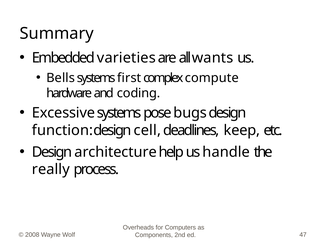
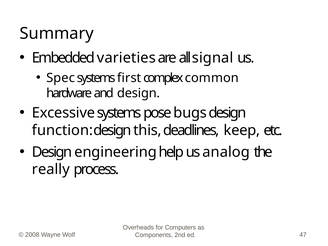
wants: wants -> signal (213, 58)
Bells: Bells -> Spec (61, 78)
compute: compute -> common (212, 78)
and coding: coding -> design (139, 93)
cell: cell -> this (147, 130)
architecture: architecture -> engineering (116, 152)
handle: handle -> analog (226, 152)
